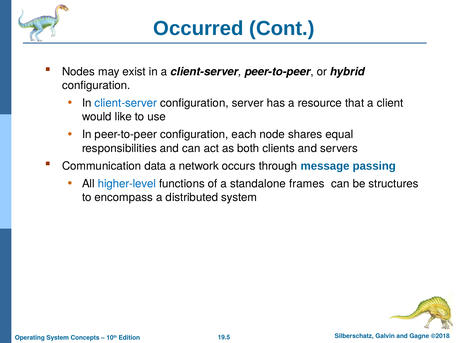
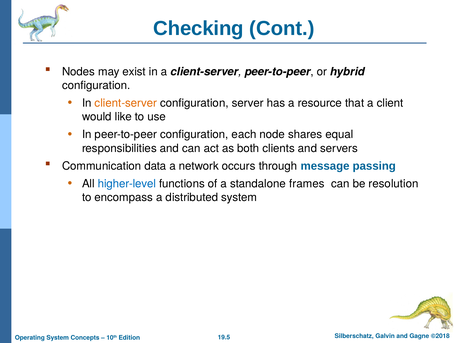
Occurred: Occurred -> Checking (199, 28)
client-server colour: blue -> orange (126, 103)
structures: structures -> resolution (394, 184)
